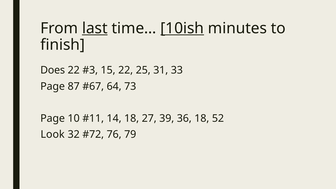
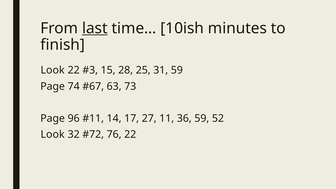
10ish underline: present -> none (182, 28)
Does: Does -> Look (53, 70)
15 22: 22 -> 28 (126, 70)
31 33: 33 -> 59 (177, 70)
87: 87 -> 74 (74, 86)
64: 64 -> 63 (114, 86)
10: 10 -> 96 (74, 118)
14 18: 18 -> 17 (132, 118)
39: 39 -> 11 (167, 118)
36 18: 18 -> 59 (202, 118)
76 79: 79 -> 22 (130, 134)
